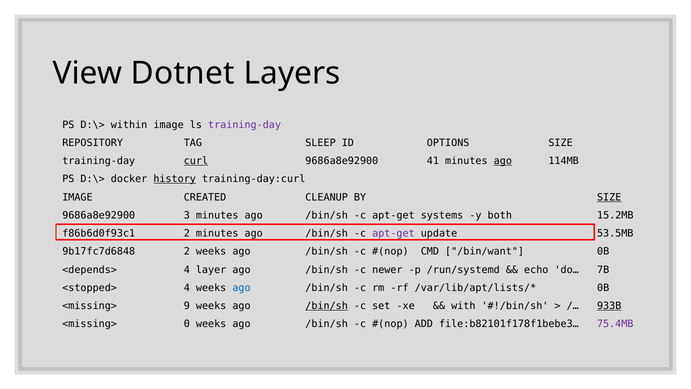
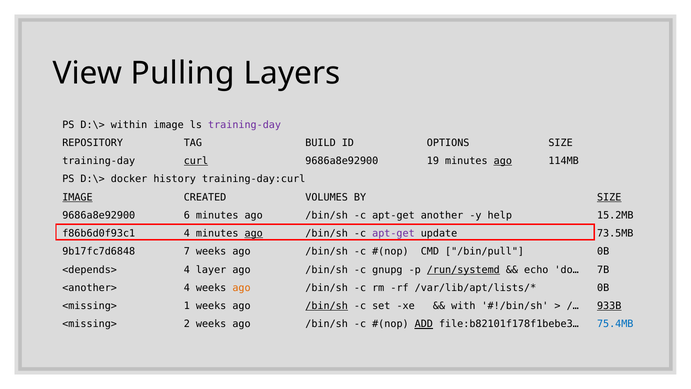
Dotnet: Dotnet -> Pulling (183, 73)
SLEEP: SLEEP -> BUILD (321, 143)
41: 41 -> 19 (433, 161)
history underline: present -> none (175, 179)
IMAGE underline: none -> present (77, 197)
CLEANUP: CLEANUP -> VOLUMES (327, 197)
3: 3 -> 6 (187, 215)
systems: systems -> another (442, 215)
both: both -> help (500, 215)
f86b6d0f93c1 2: 2 -> 4 (187, 233)
ago underline: none -> present (254, 233)
53.5MB: 53.5MB -> 73.5MB (615, 233)
9b17fc7d6848 2: 2 -> 7 (187, 251)
/bin/want: /bin/want -> /bin/pull (485, 251)
newer: newer -> gnupg (387, 270)
/run/systemd underline: none -> present (463, 270)
<stopped>: <stopped> -> <another> (90, 288)
ago colour: blue -> orange (242, 288)
9: 9 -> 1 (187, 306)
0: 0 -> 2 (187, 324)
ADD underline: none -> present (424, 324)
75.4MB colour: purple -> blue (615, 324)
